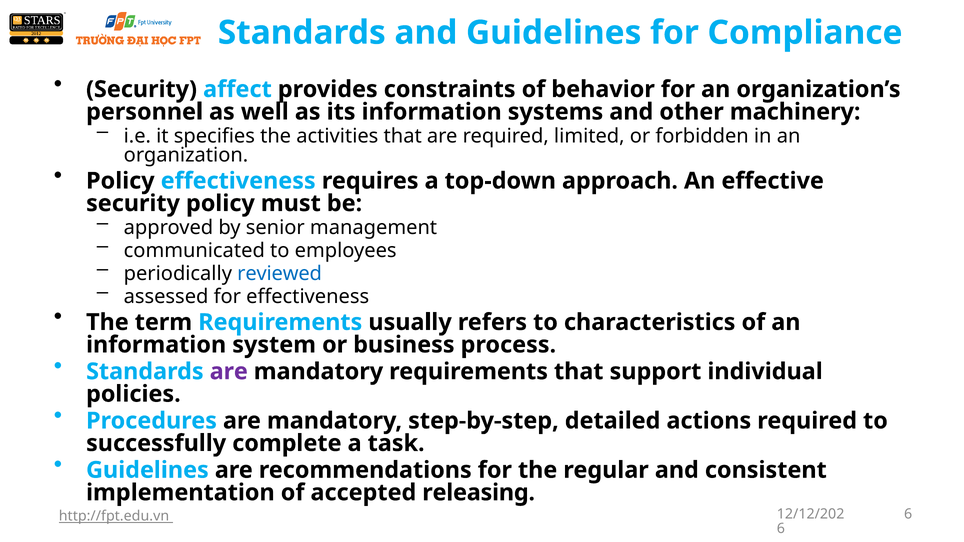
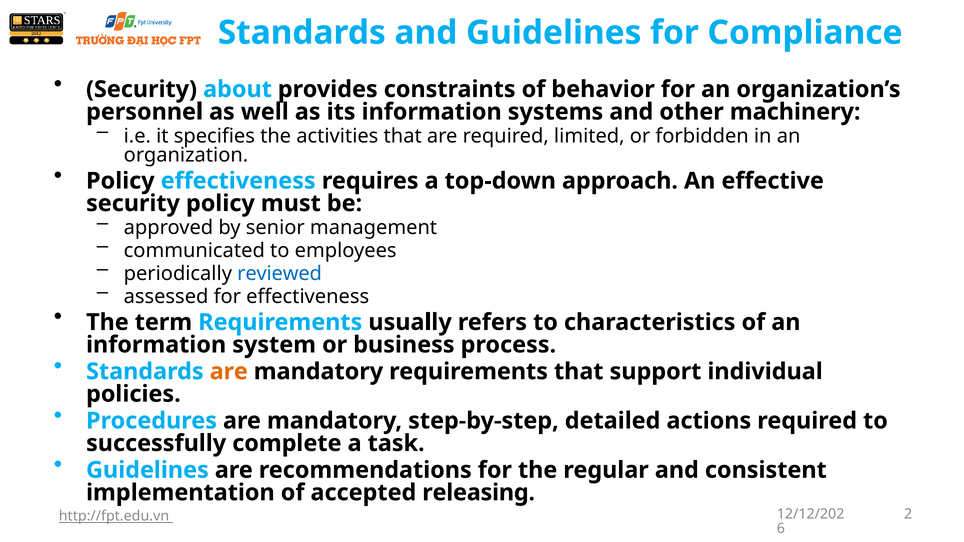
affect: affect -> about (237, 89)
are colour: purple -> orange (229, 372)
http://fpt.edu.vn 6: 6 -> 2 (908, 514)
